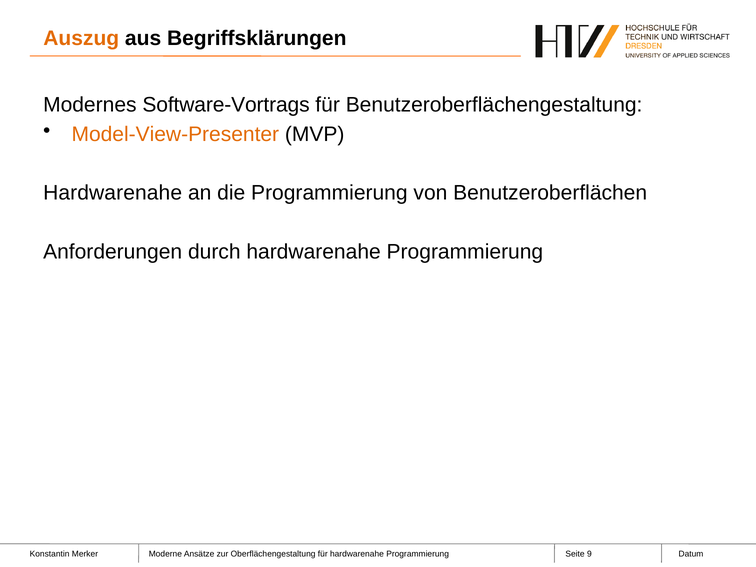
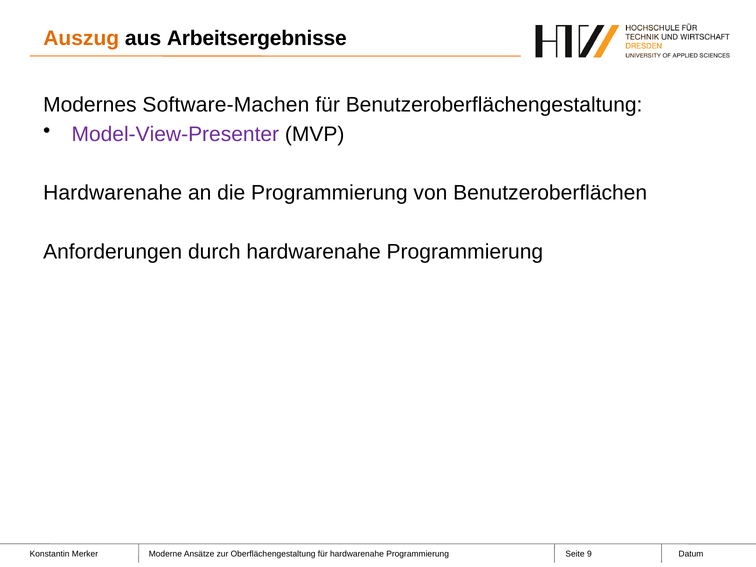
Begriffsklärungen: Begriffsklärungen -> Arbeitsergebnisse (257, 38)
Software-Vortrags: Software-Vortrags -> Software-Machen (226, 105)
Model-View-Presenter colour: orange -> purple (175, 134)
